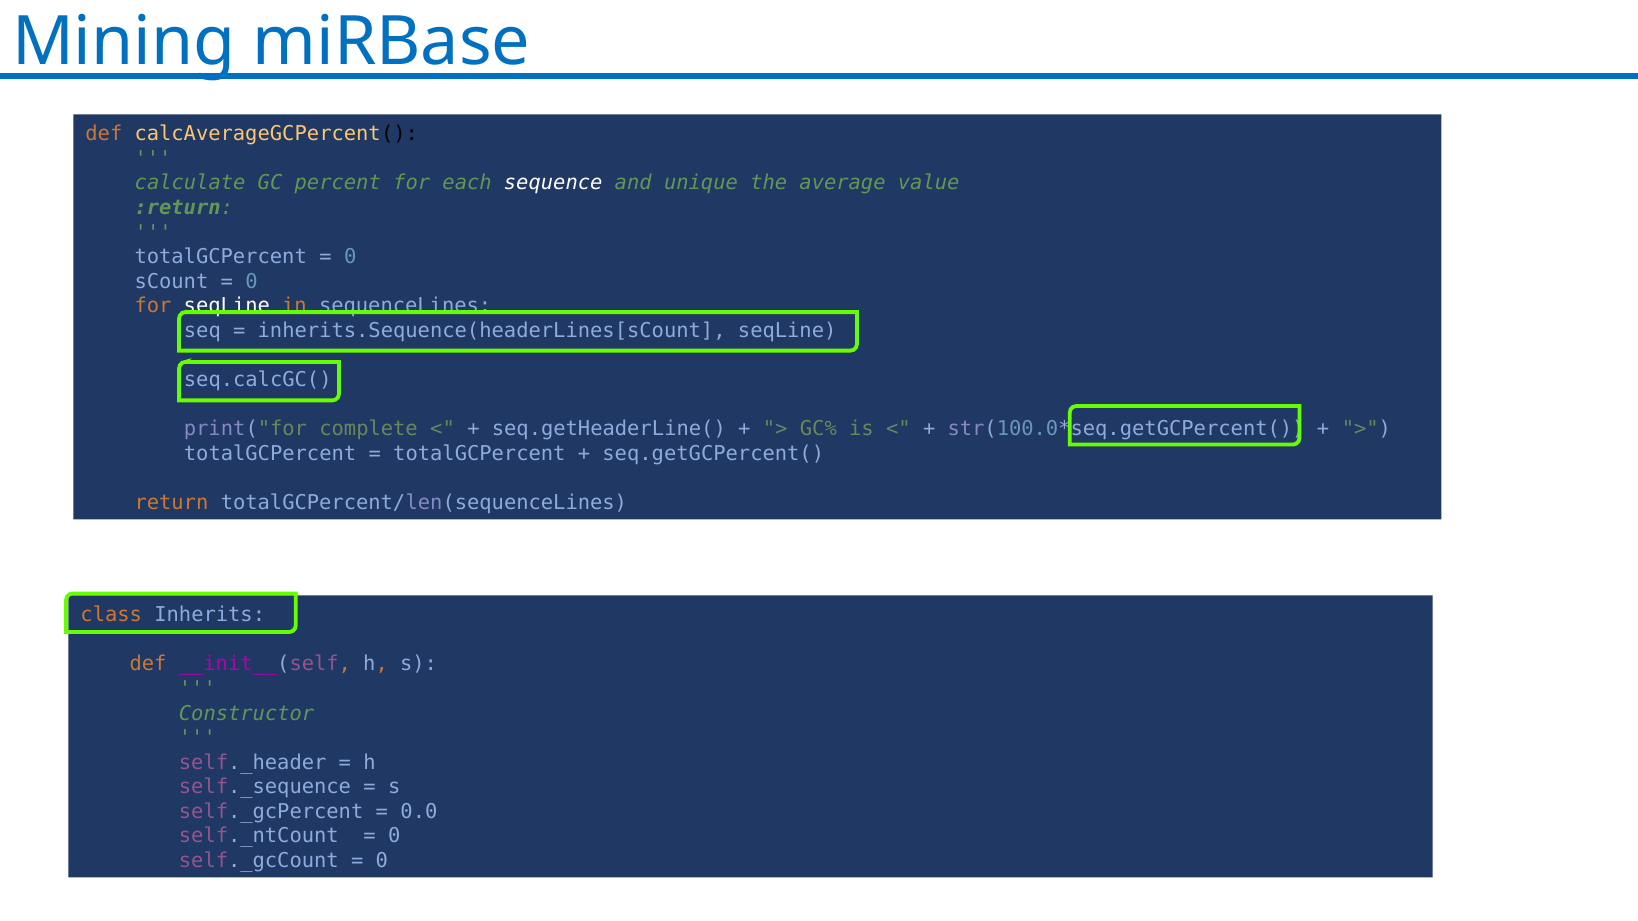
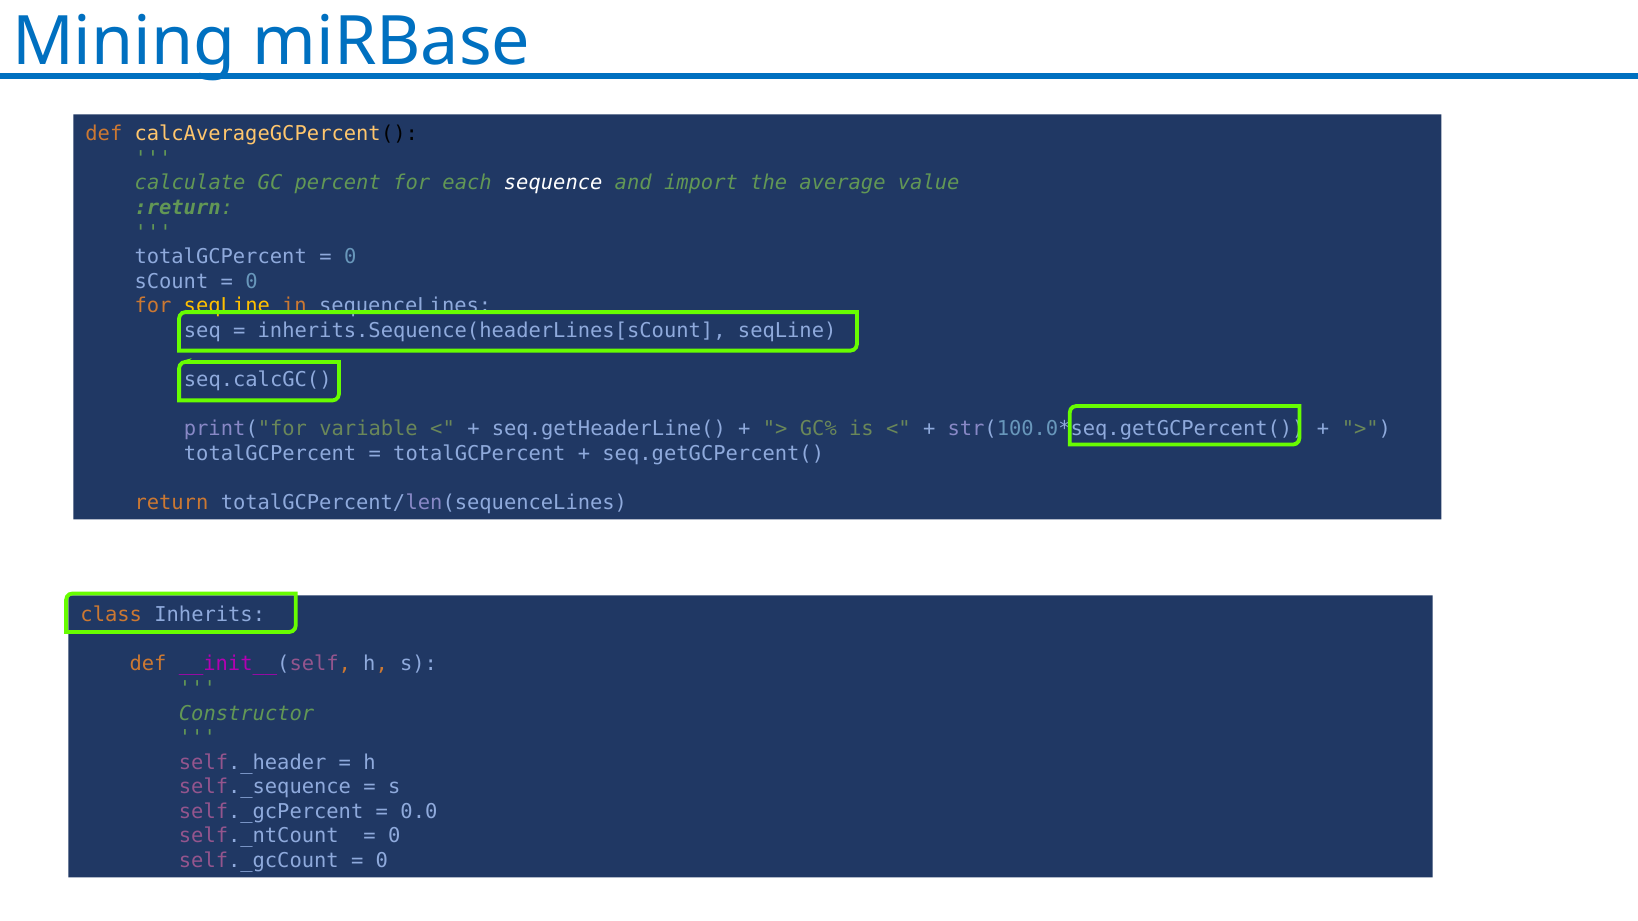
unique: unique -> import (701, 183)
seqLine colour: white -> yellow (227, 306)
complete: complete -> variable (369, 429)
